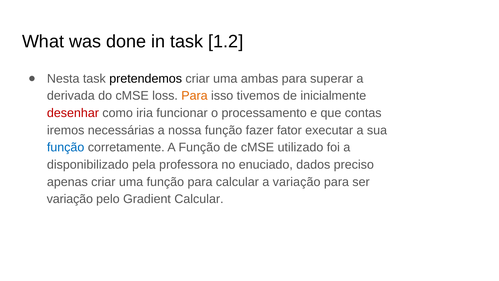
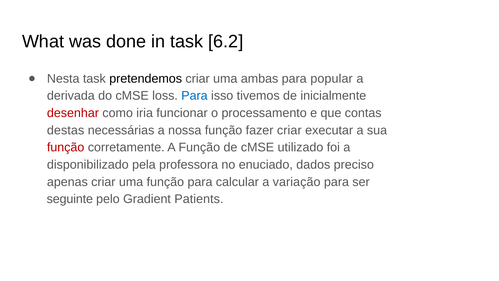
1.2: 1.2 -> 6.2 (226, 41)
superar: superar -> popular (332, 78)
Para colour: orange -> blue (194, 96)
iremos: iremos -> destas (66, 130)
fazer fator: fator -> criar (289, 130)
função colour: blue -> red (66, 147)
variação: variação -> seguinte (70, 199)
Gradient Calcular: Calcular -> Patients (199, 199)
